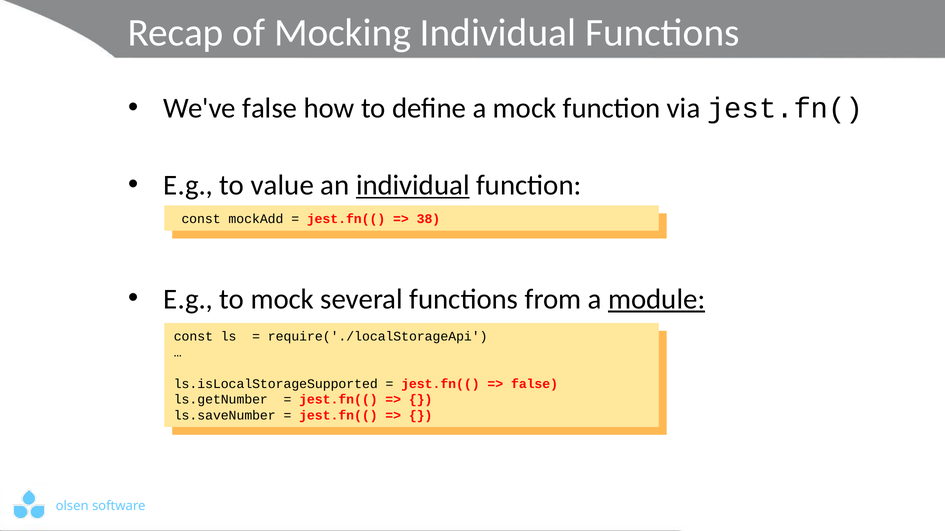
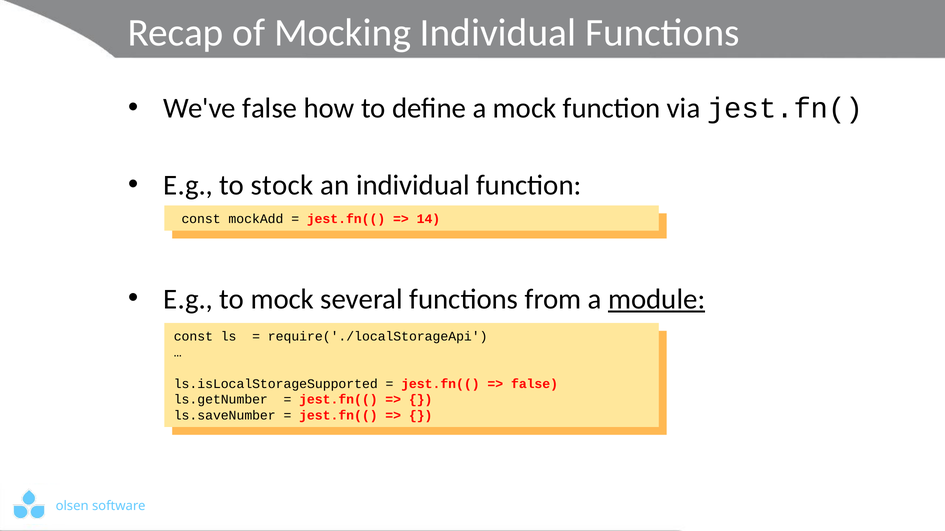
value: value -> stock (282, 185)
individual underline: present -> none (413, 185)
38: 38 -> 14 (428, 219)
